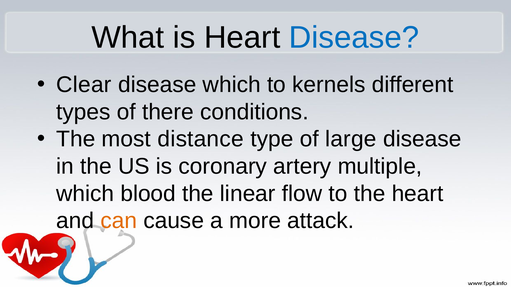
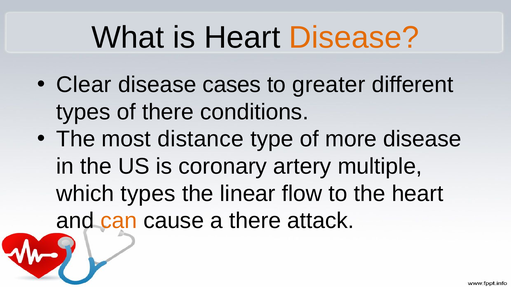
Disease colour: blue -> orange (354, 38)
disease which: which -> cases (232, 85)
kernels: kernels -> greater (329, 85)
large: large -> more (351, 139)
which blood: blood -> types (148, 194)
a more: more -> there (255, 221)
